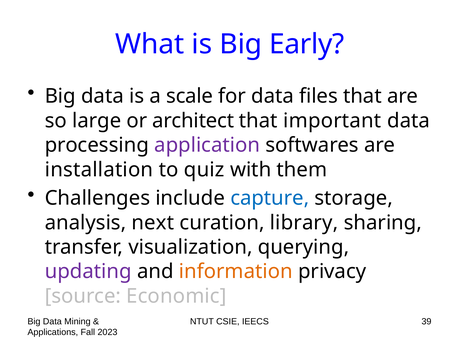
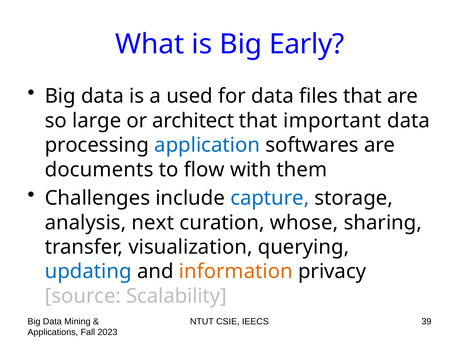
scale: scale -> used (190, 96)
application colour: purple -> blue (207, 145)
installation: installation -> documents (99, 170)
quiz: quiz -> flow (204, 170)
library: library -> whose (304, 223)
updating colour: purple -> blue (88, 272)
Economic: Economic -> Scalability (177, 296)
